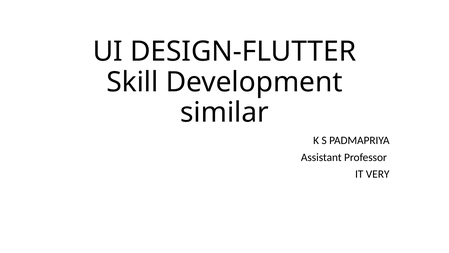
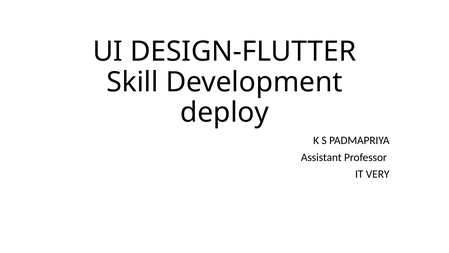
similar: similar -> deploy (225, 112)
